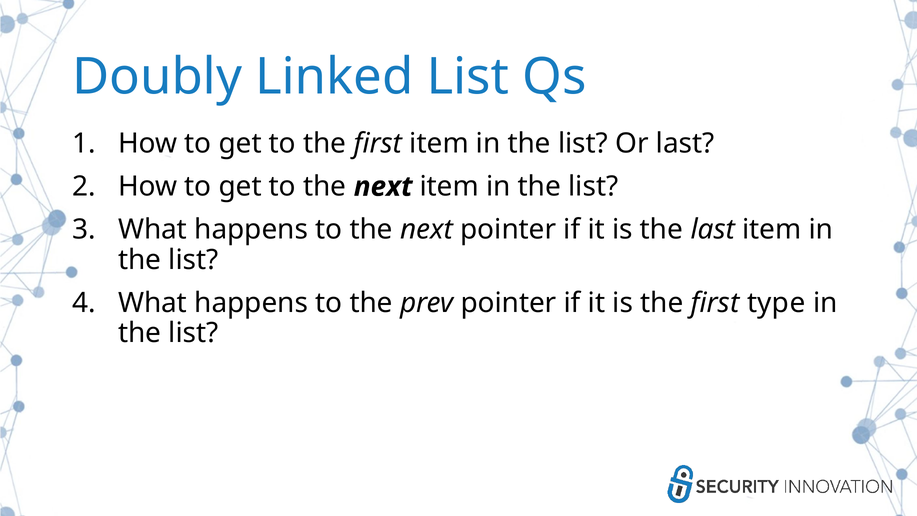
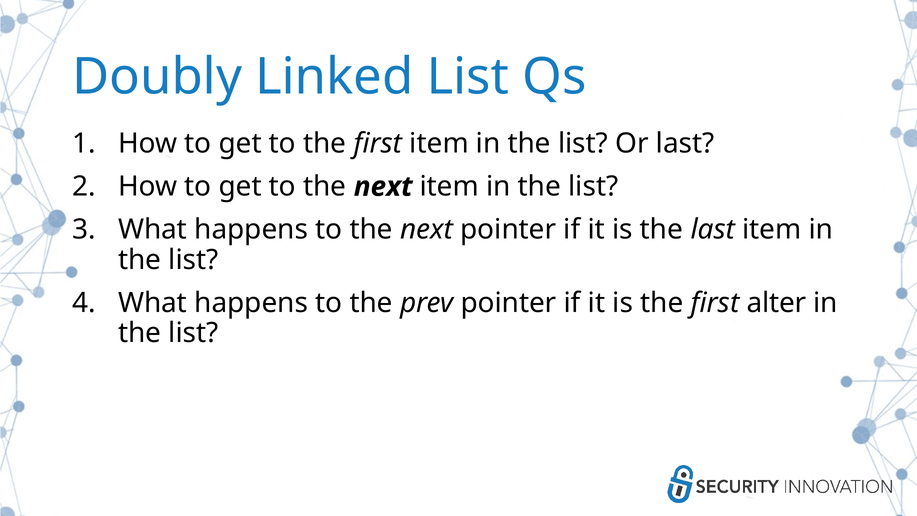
type: type -> alter (776, 303)
